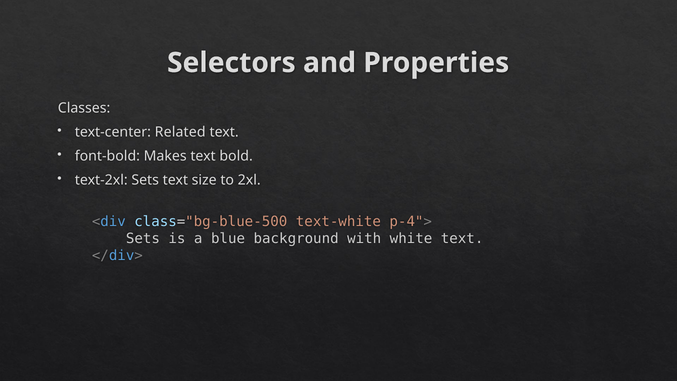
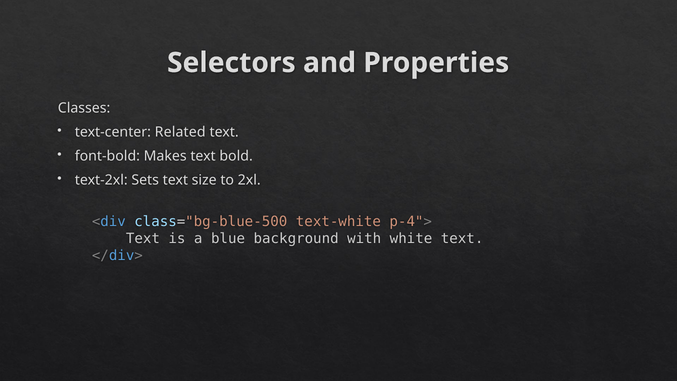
Sets: Sets -> Text (143, 238)
